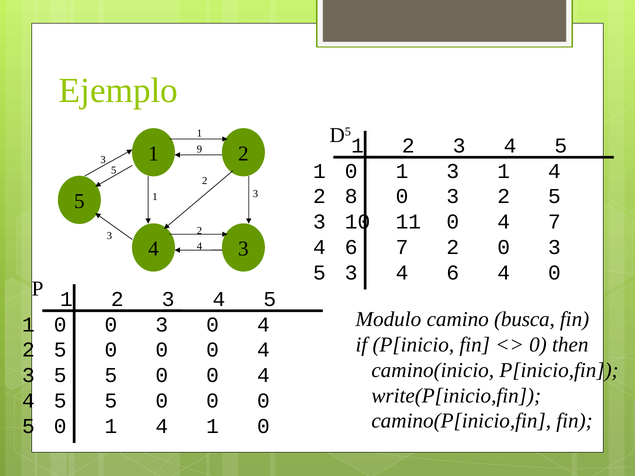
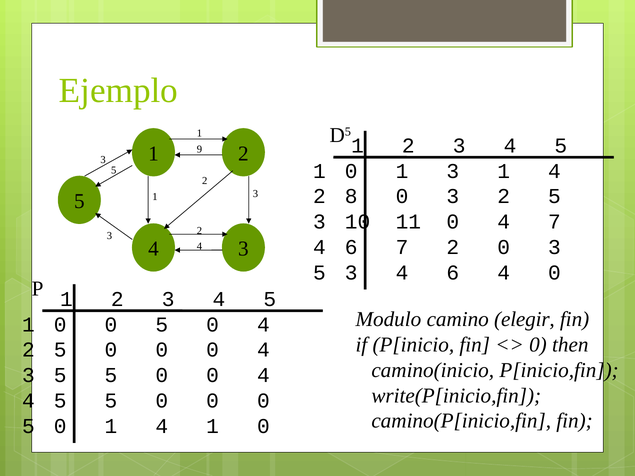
busca: busca -> elegir (524, 320)
1 0 0 3: 3 -> 5 (162, 325)
